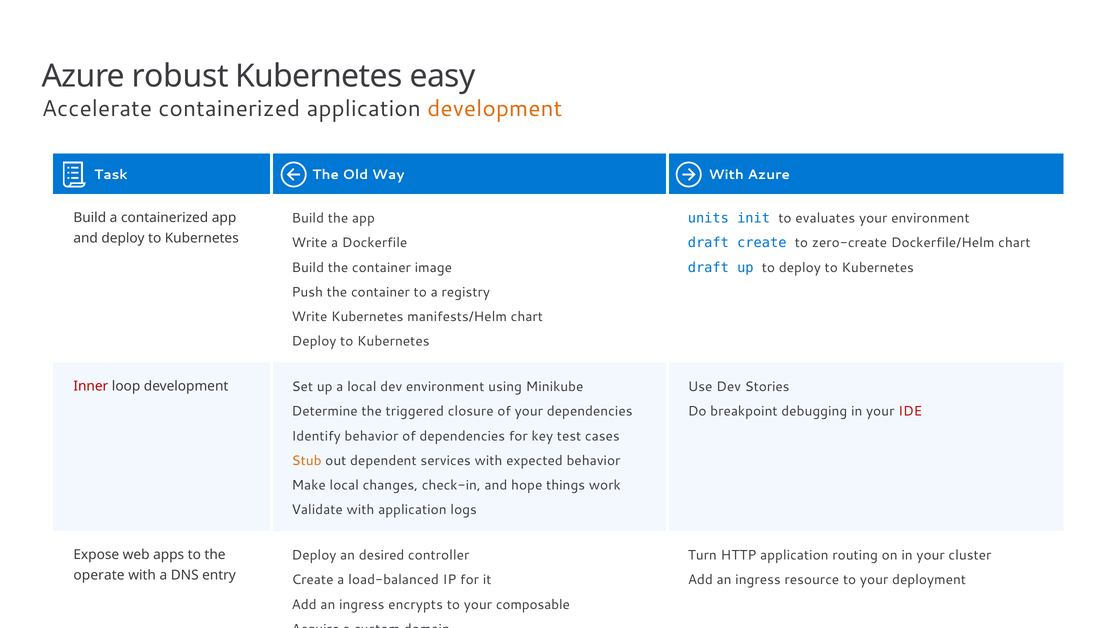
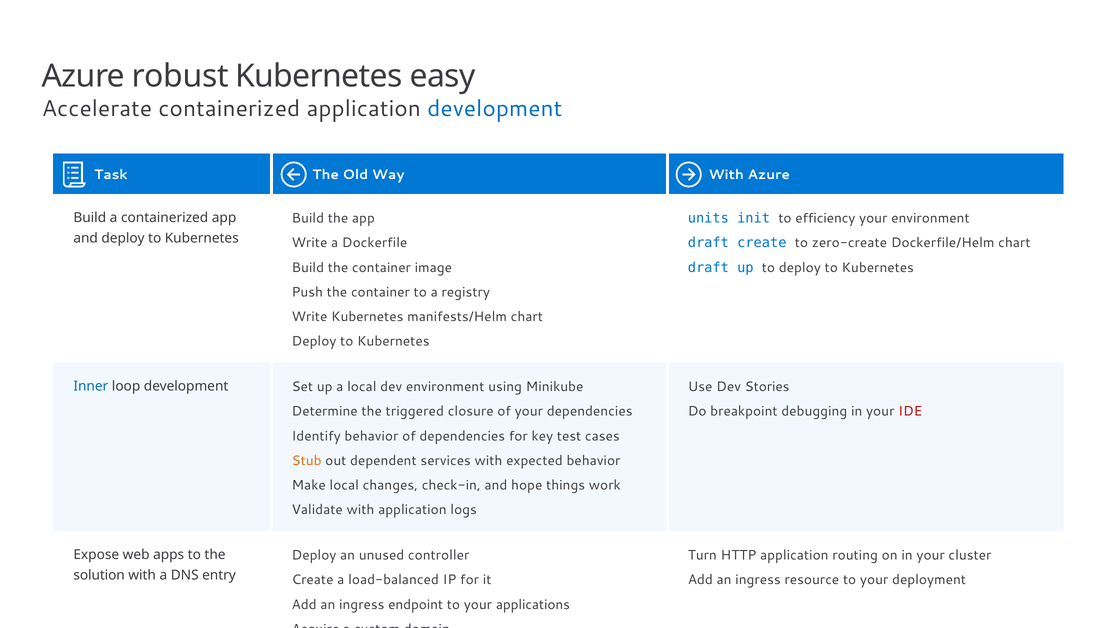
development colour: orange -> blue (495, 109)
evaluates: evaluates -> efficiency (825, 218)
Inner colour: red -> blue (91, 387)
desired: desired -> unused (382, 555)
operate: operate -> solution (99, 576)
encrypts: encrypts -> endpoint (416, 605)
composable: composable -> applications (533, 605)
